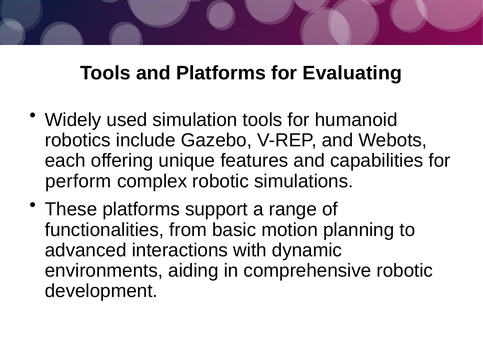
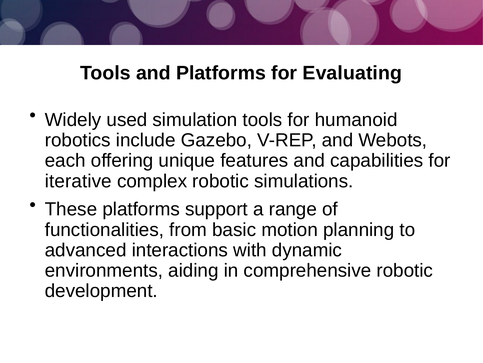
perform: perform -> iterative (78, 181)
